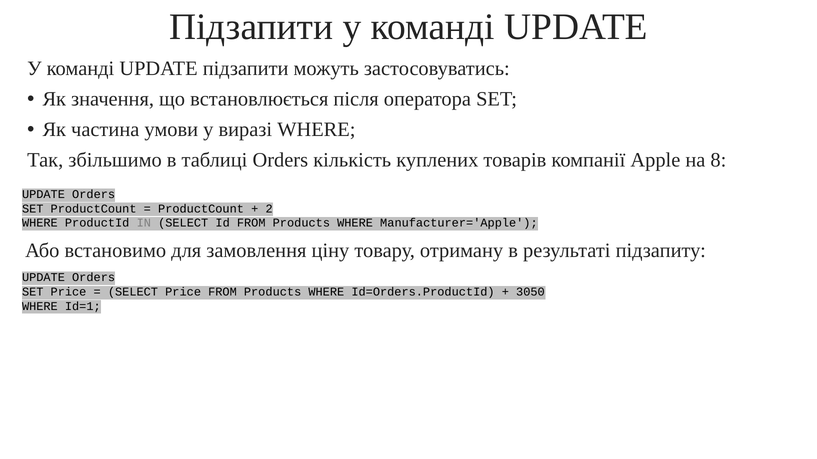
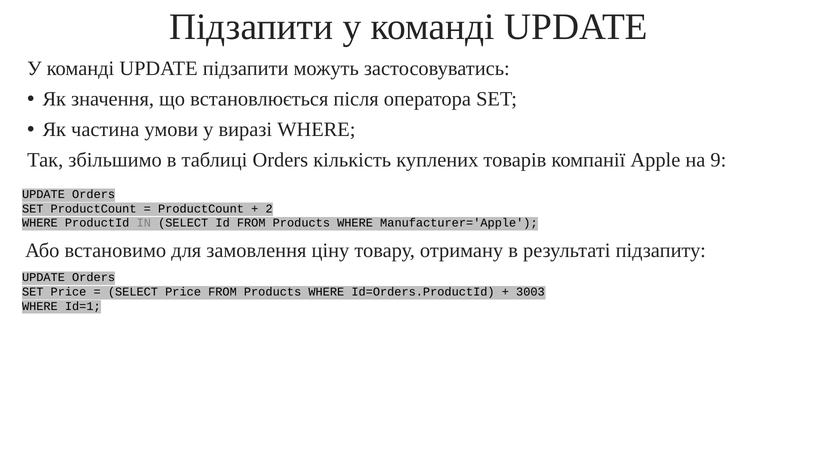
8: 8 -> 9 (718, 160)
3050: 3050 -> 3003 (530, 292)
